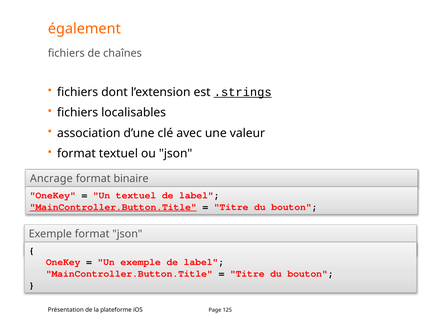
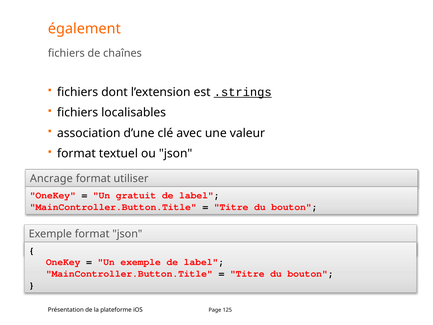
binaire: binaire -> utiliser (131, 179)
Un textuel: textuel -> gratuit (136, 195)
MainController.Button.Title underline: present -> none (113, 207)
